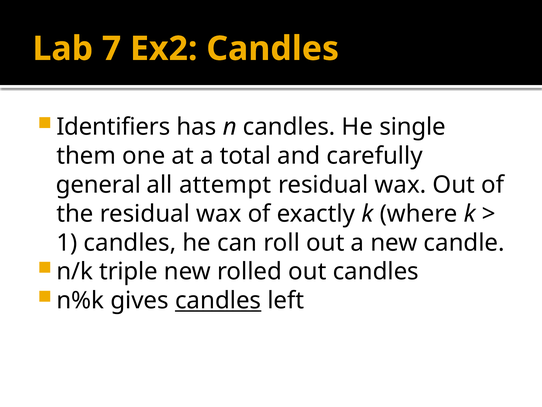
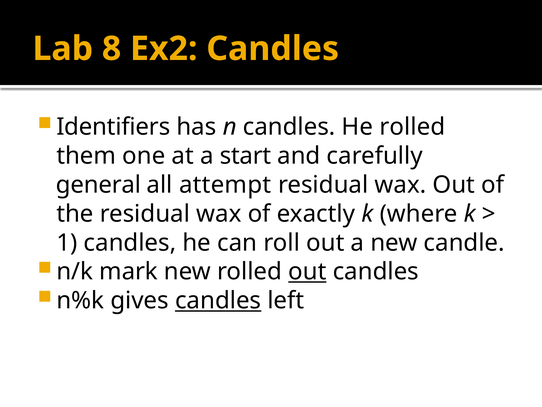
7: 7 -> 8 (112, 49)
He single: single -> rolled (412, 127)
total: total -> start (246, 156)
triple: triple -> mark (129, 271)
out underline: none -> present (307, 271)
